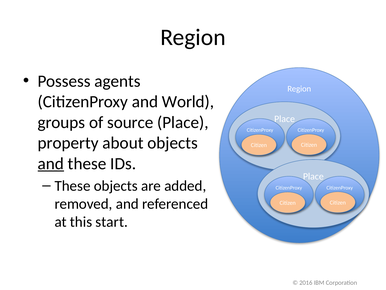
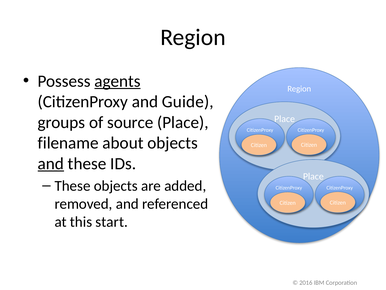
agents underline: none -> present (117, 81)
World: World -> Guide (188, 102)
property: property -> filename (68, 143)
